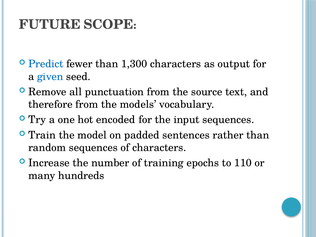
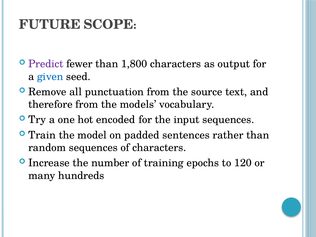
Predict colour: blue -> purple (46, 64)
1,300: 1,300 -> 1,800 (134, 64)
110: 110 -> 120 (243, 163)
